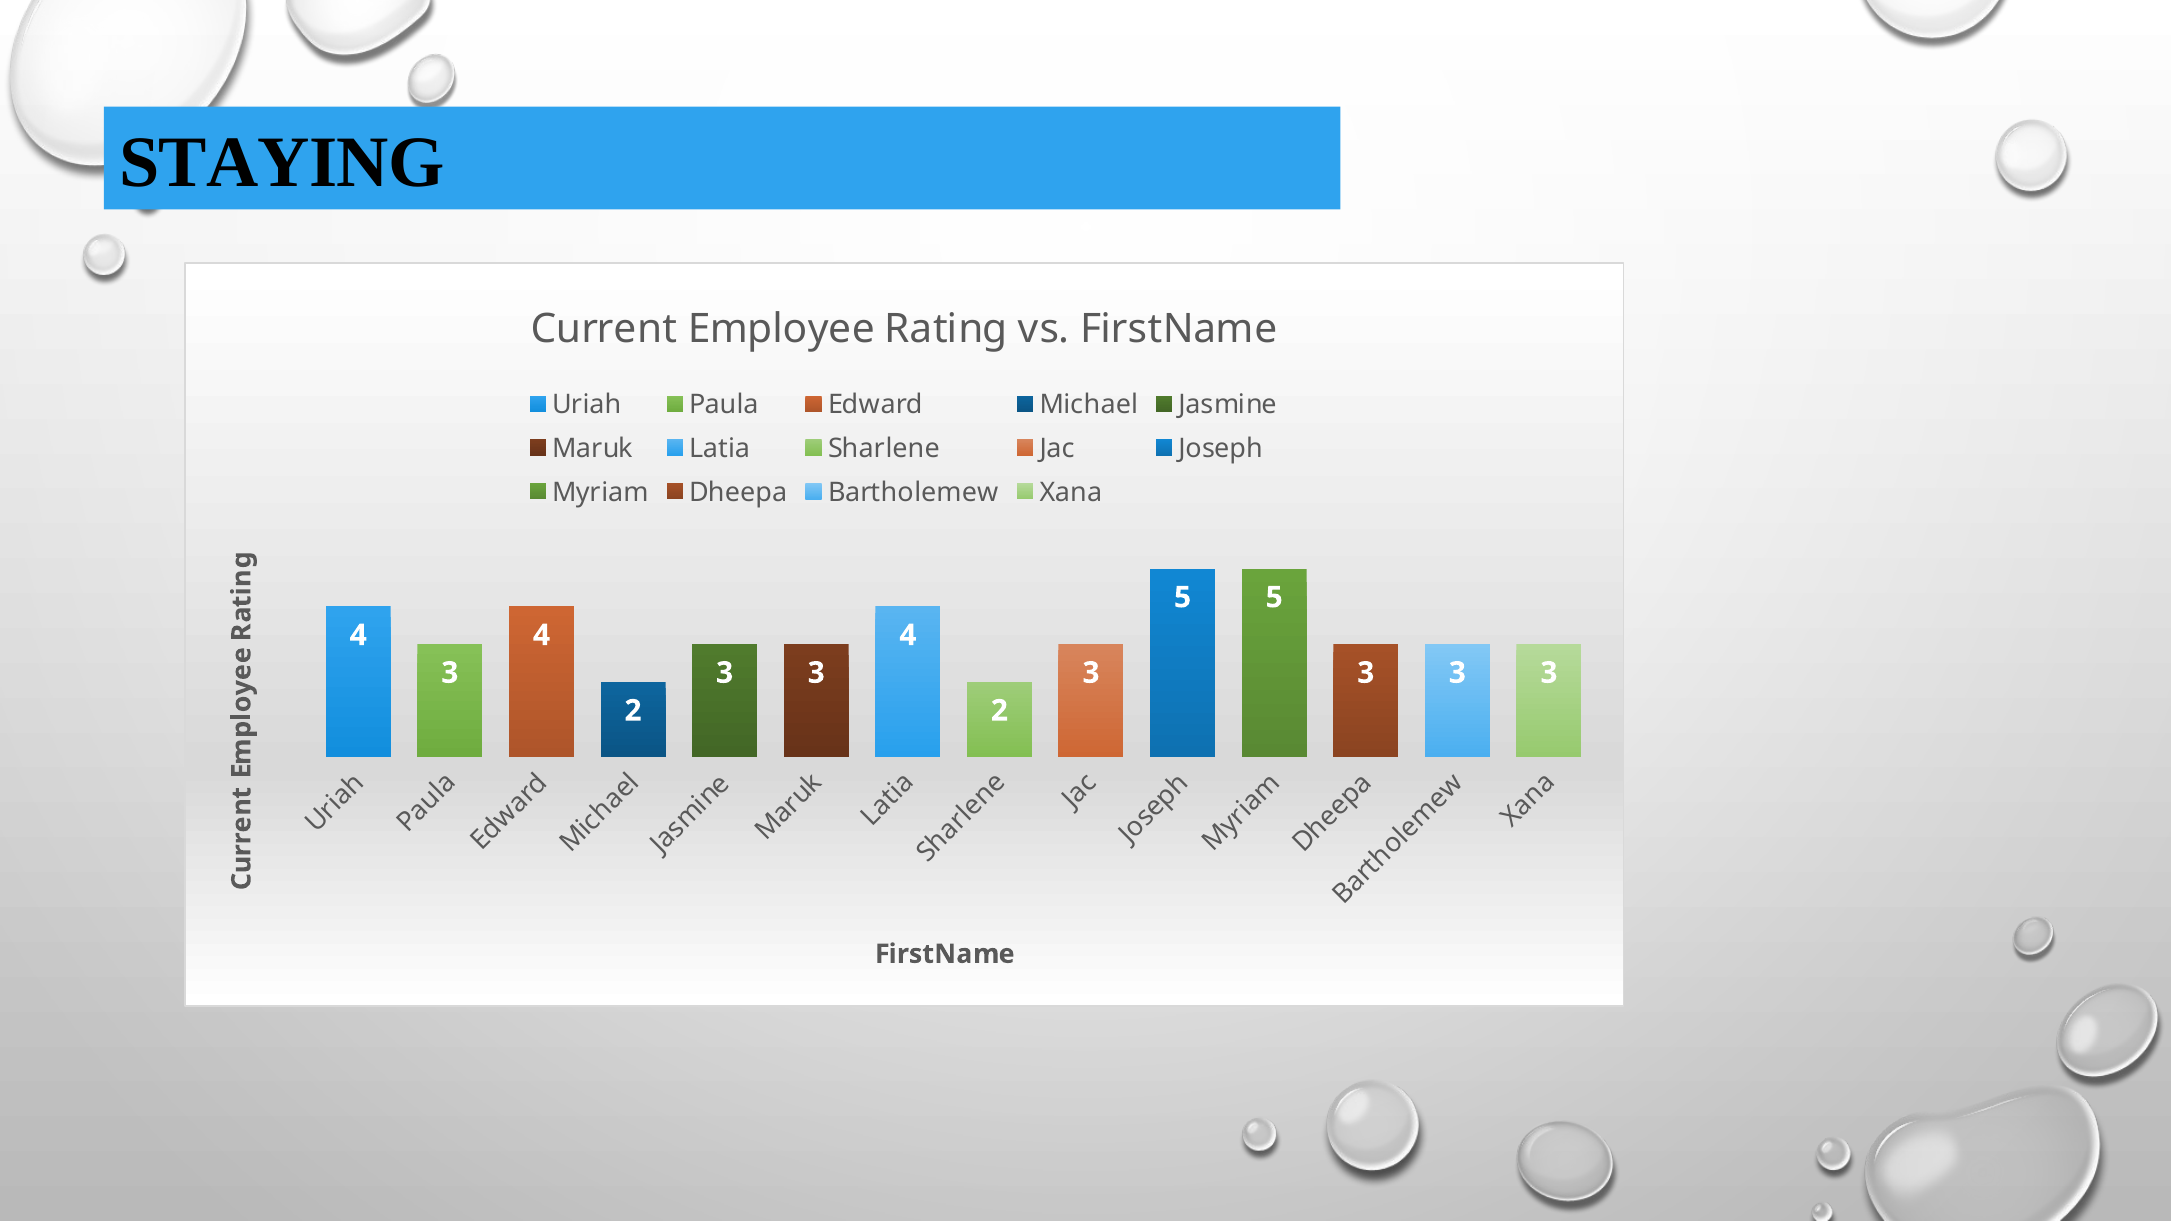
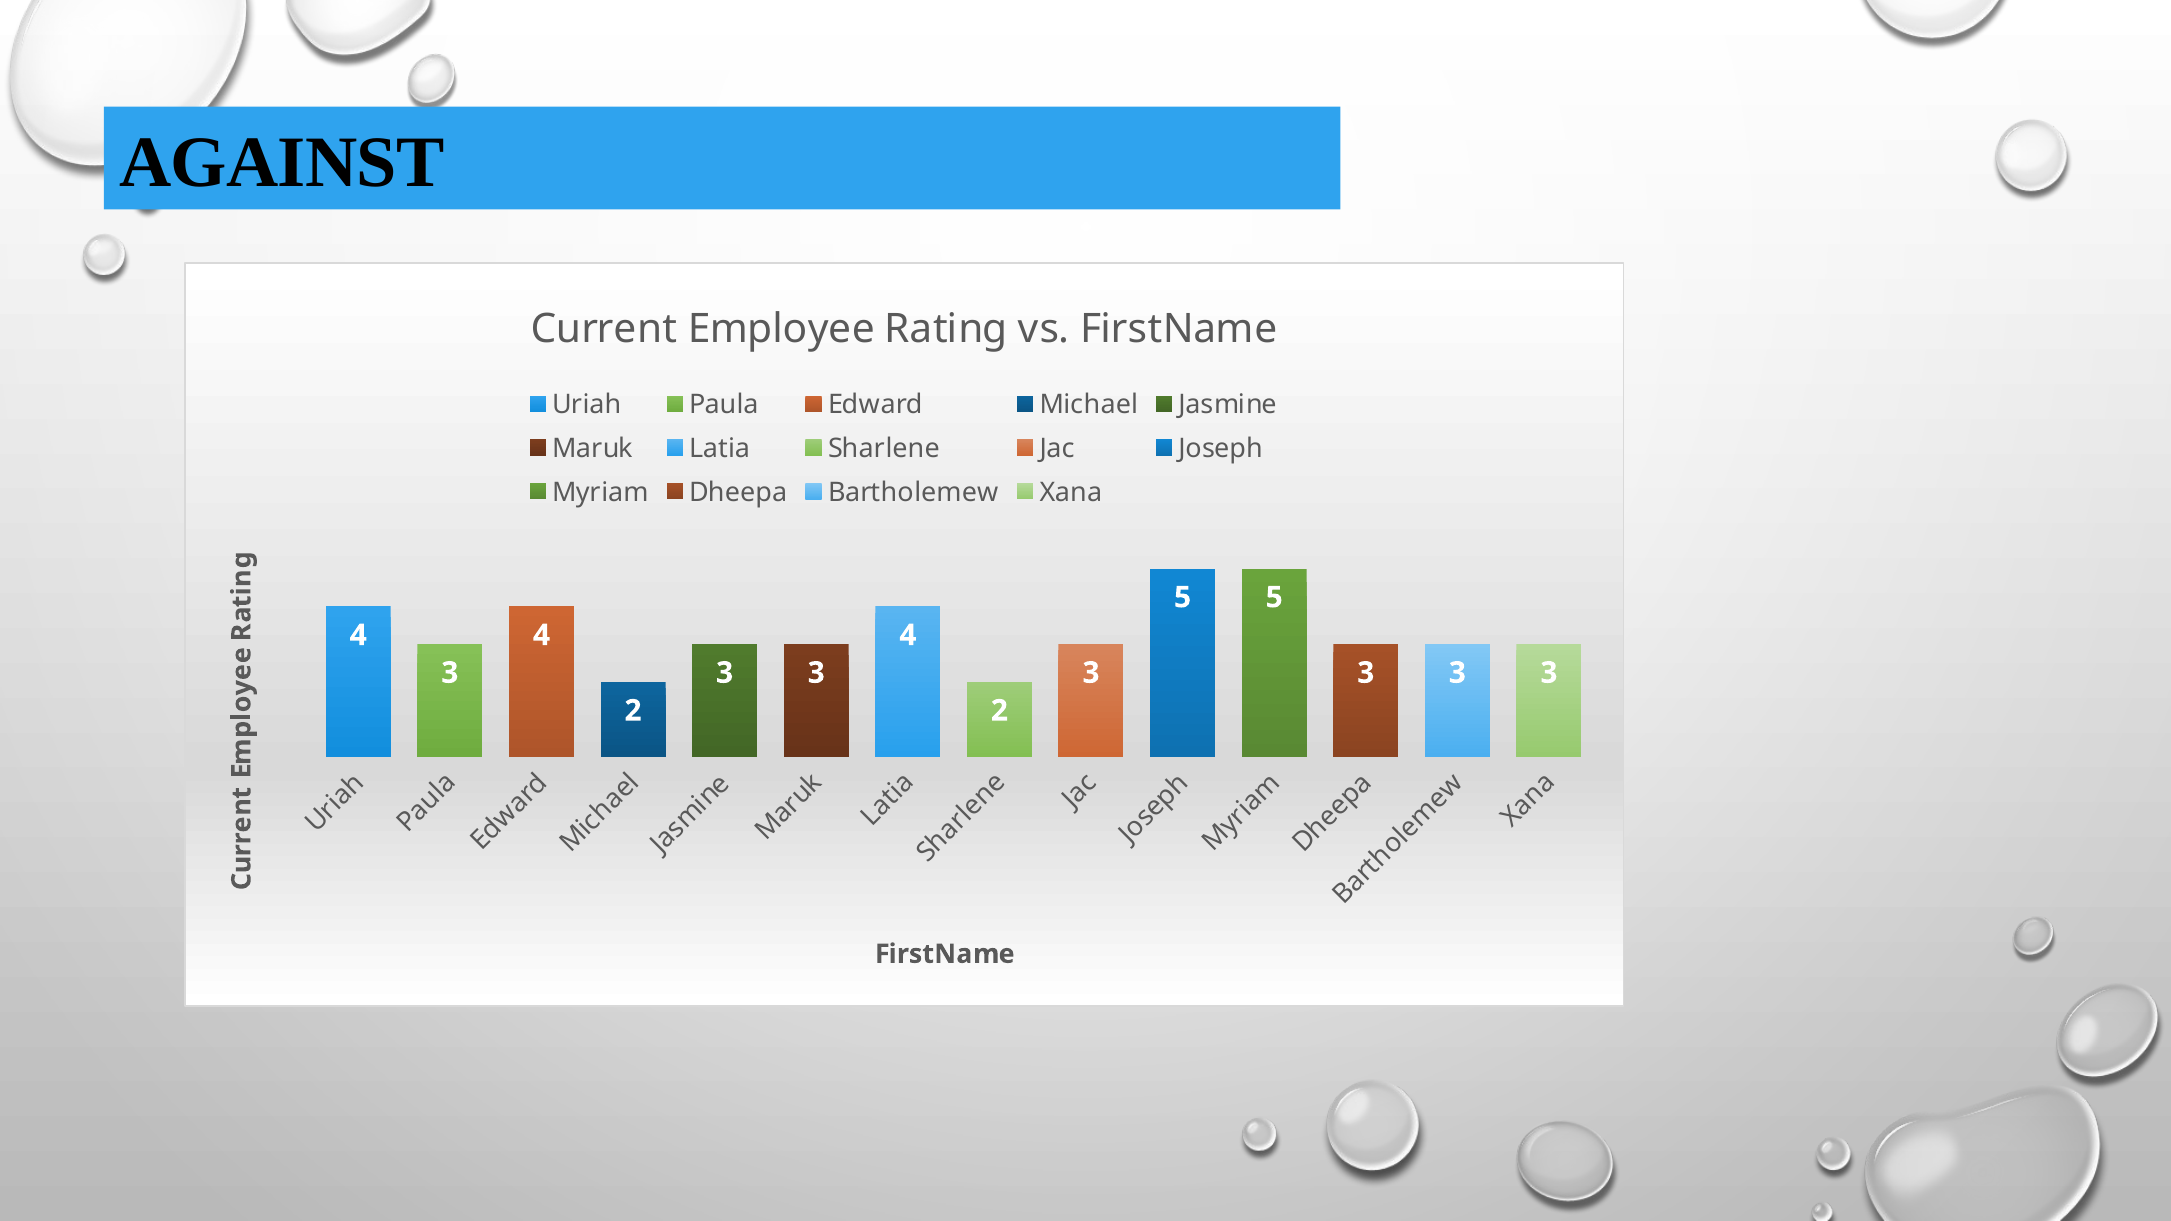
STAYING: STAYING -> AGAINST (282, 163)
